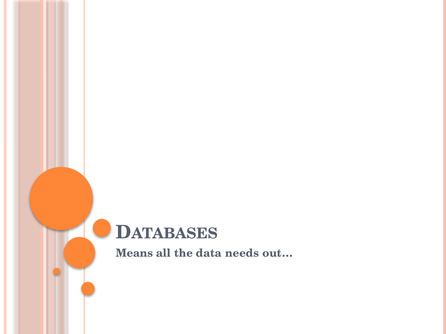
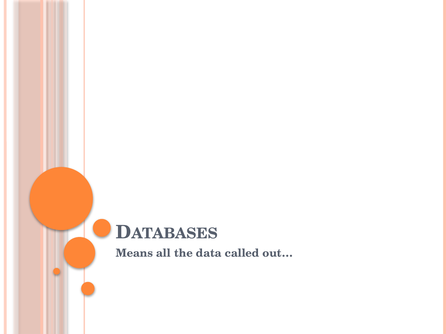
needs: needs -> called (242, 254)
